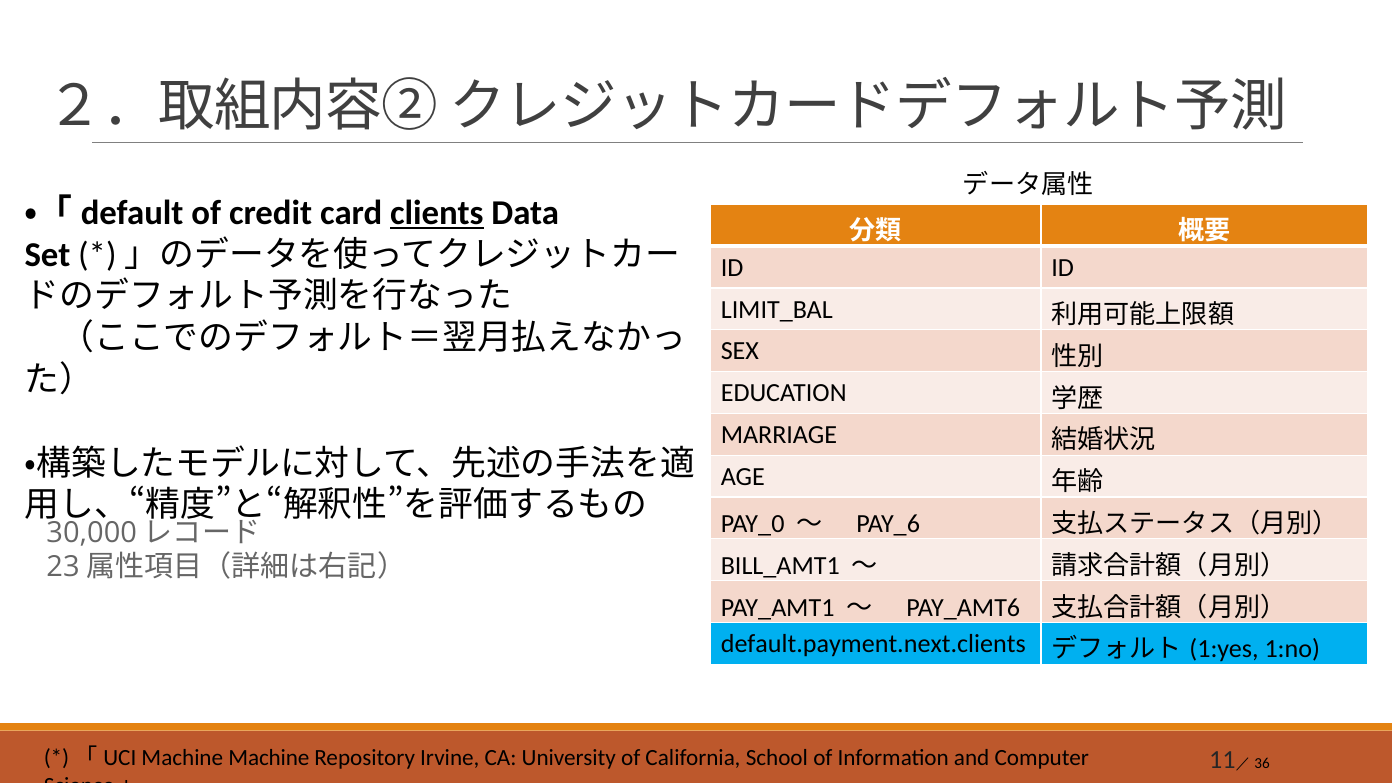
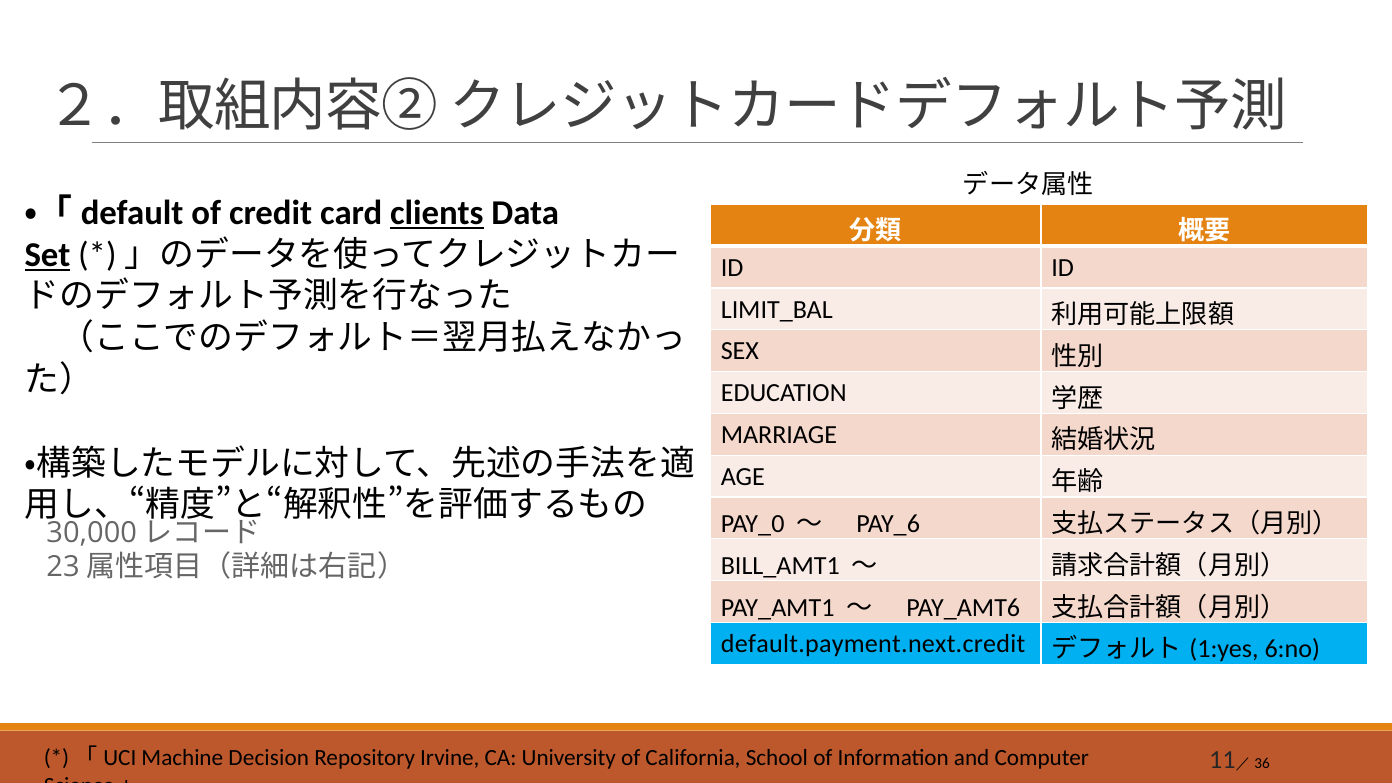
Set underline: none -> present (47, 255)
default.payment.next.clients: default.payment.next.clients -> default.payment.next.credit (873, 644)
1:no: 1:no -> 6:no (1292, 649)
Machine Machine: Machine -> Decision (269, 758)
